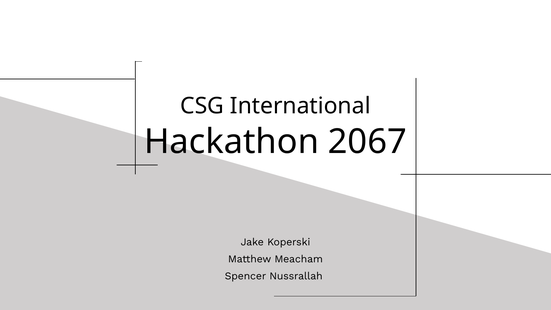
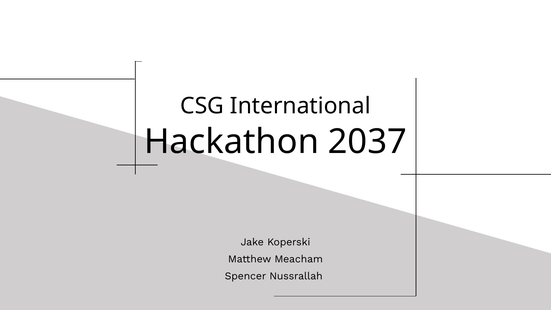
2067: 2067 -> 2037 (367, 142)
